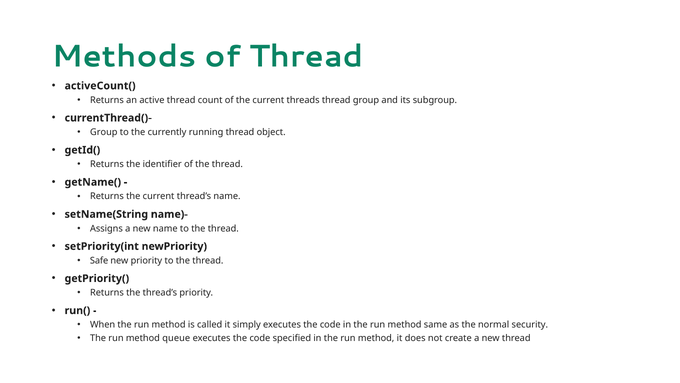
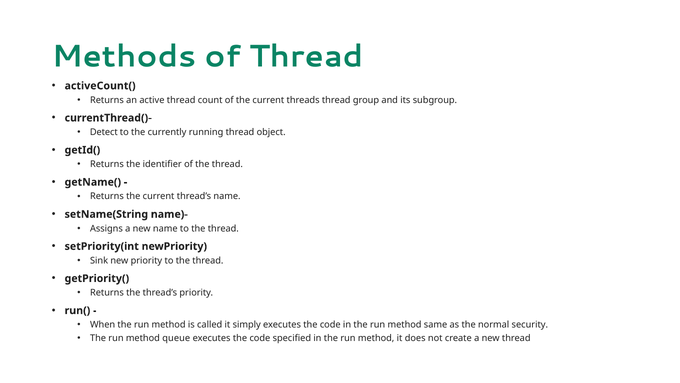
Group: Group -> Detect (104, 132)
Safe: Safe -> Sink (99, 260)
